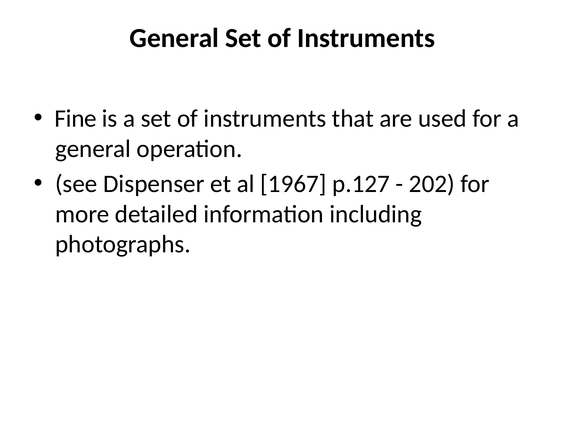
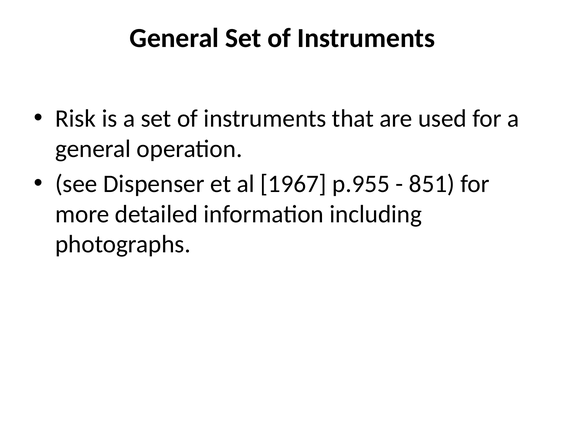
Fine: Fine -> Risk (76, 119)
p.127: p.127 -> p.955 (361, 184)
202: 202 -> 851 (432, 184)
